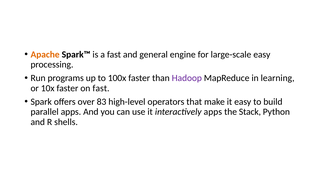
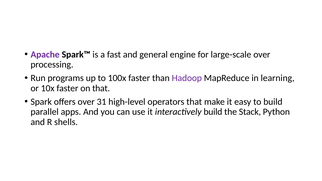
Apache colour: orange -> purple (45, 54)
large-scale easy: easy -> over (262, 54)
on fast: fast -> that (101, 88)
83: 83 -> 31 (102, 102)
interactively apps: apps -> build (213, 112)
